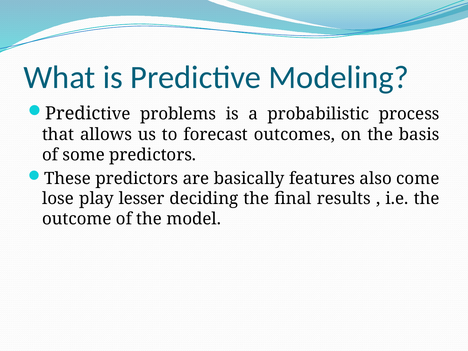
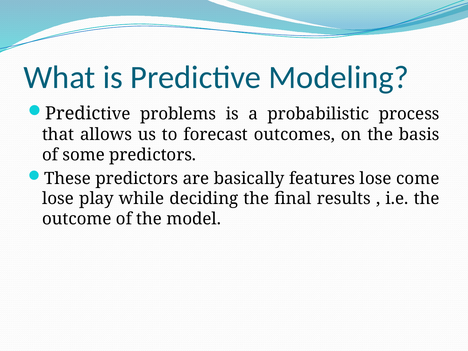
features also: also -> lose (376, 178)
lesser: lesser -> while (142, 199)
